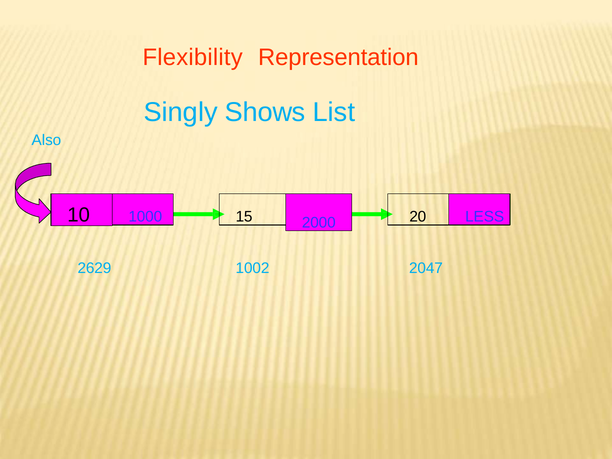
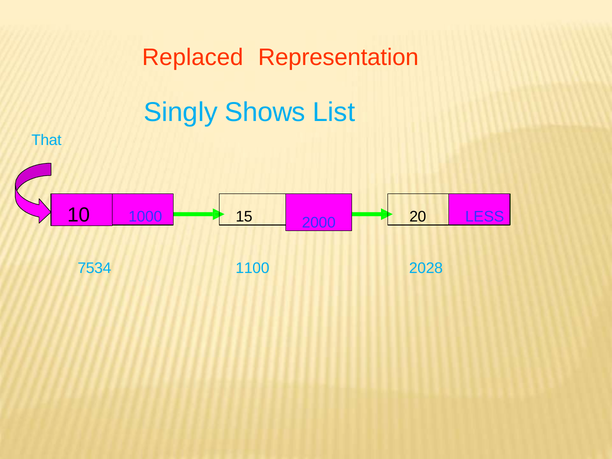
Flexibility: Flexibility -> Replaced (193, 57)
Also: Also -> That (46, 140)
2629: 2629 -> 7534 (94, 268)
1002: 1002 -> 1100 (253, 268)
2047: 2047 -> 2028 (426, 268)
